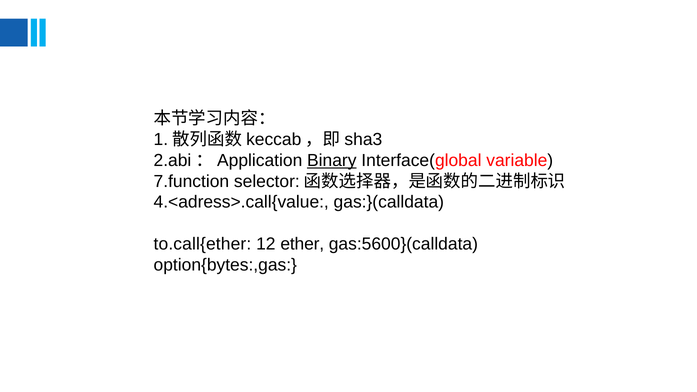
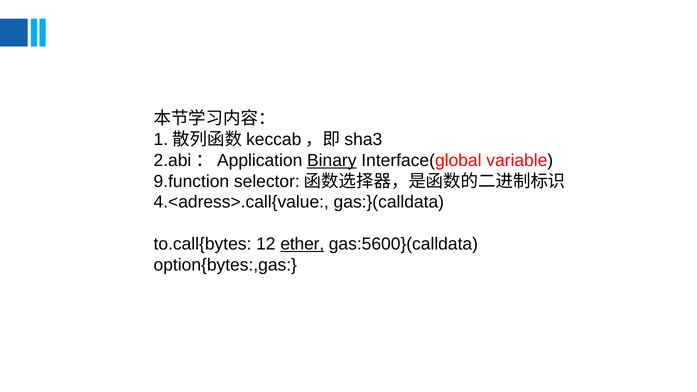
7.function: 7.function -> 9.function (191, 181)
to.call{ether: to.call{ether -> to.call{bytes (202, 244)
ether underline: none -> present (302, 244)
